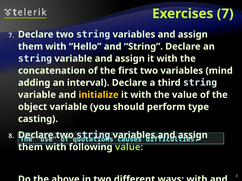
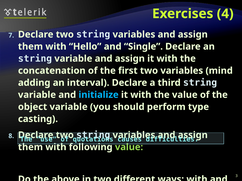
Exercises 7: 7 -> 4 (225, 14)
and String: String -> Single (143, 47)
initialize colour: yellow -> light blue (99, 95)
